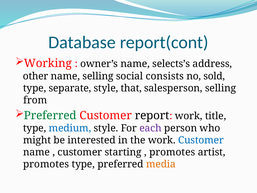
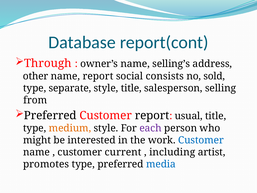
Working: Working -> Through (48, 63)
selects’s: selects’s -> selling’s (171, 64)
name selling: selling -> report (98, 76)
style that: that -> title (131, 88)
Preferred colour: green -> black (50, 115)
work: work -> usual (189, 116)
medium colour: blue -> orange (70, 128)
starting: starting -> current (123, 152)
promotes: promotes -> including (172, 152)
media colour: orange -> blue (161, 164)
